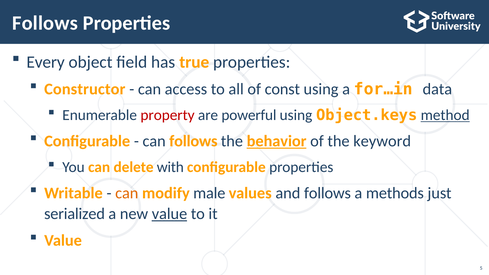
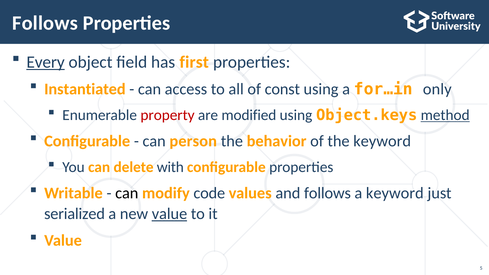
Every underline: none -> present (46, 62)
true: true -> first (194, 62)
Constructor: Constructor -> Instantiated (85, 89)
data: data -> only (437, 89)
powerful: powerful -> modified (249, 115)
can follows: follows -> person (193, 141)
behavior underline: present -> none (277, 141)
can colour: orange -> black (127, 193)
male: male -> code (209, 193)
a methods: methods -> keyword (395, 193)
